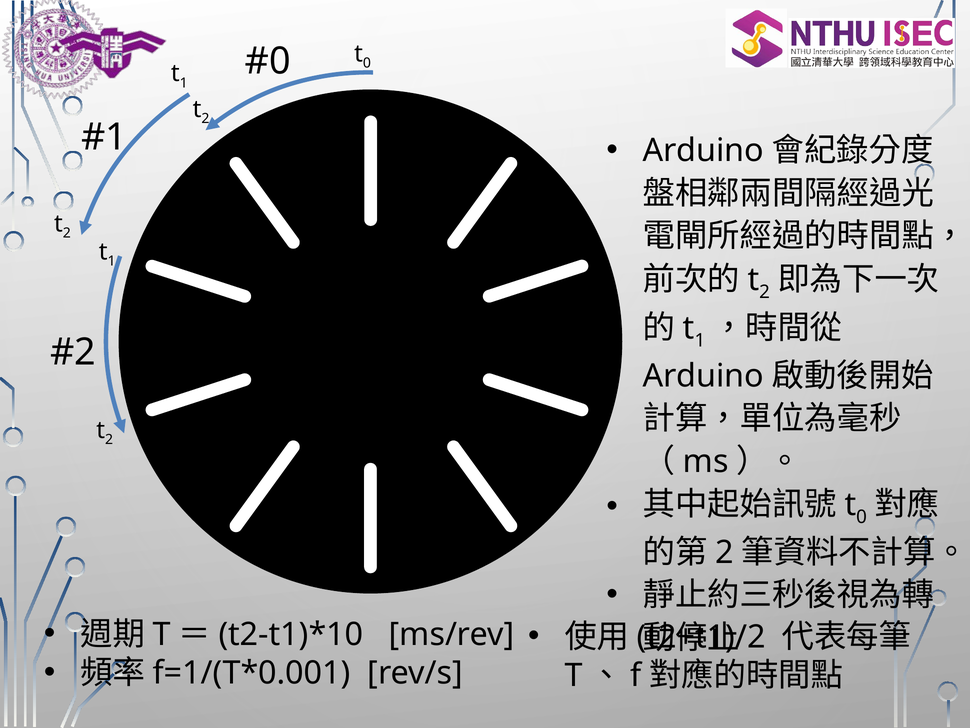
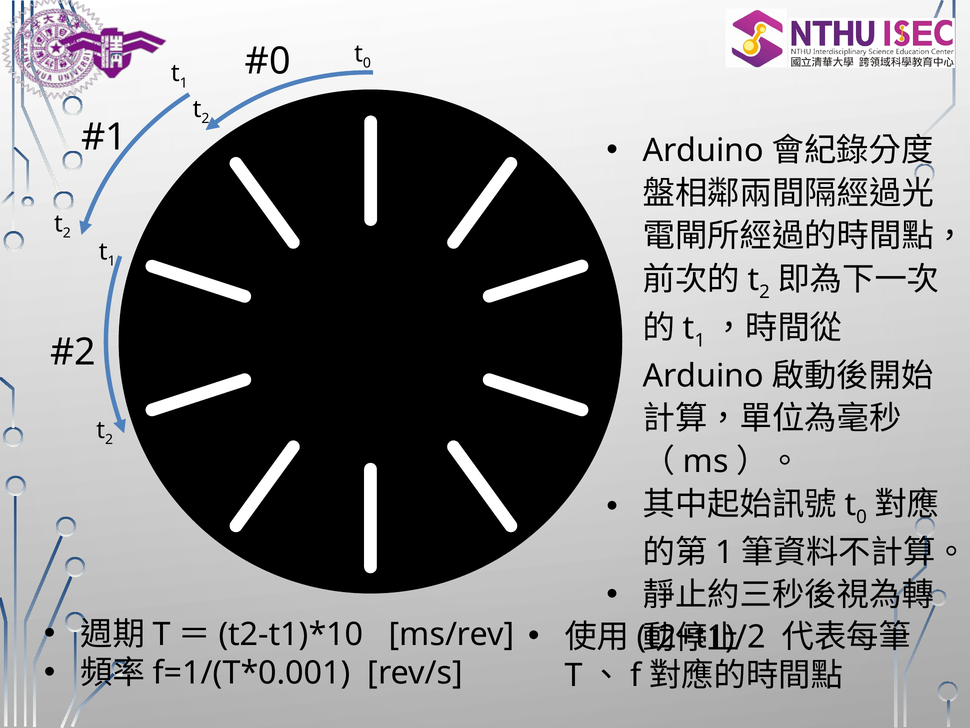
2: 2 -> 1 (724, 552)
